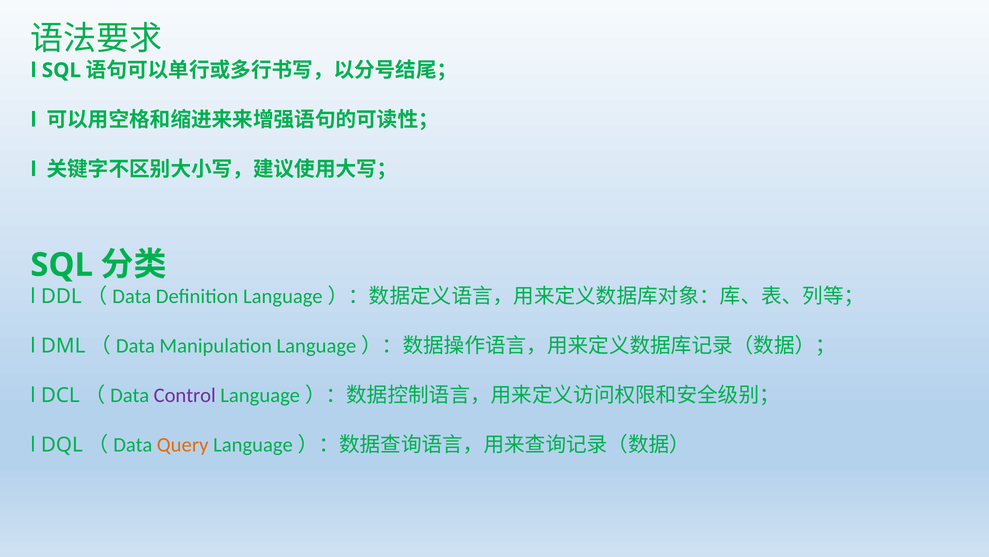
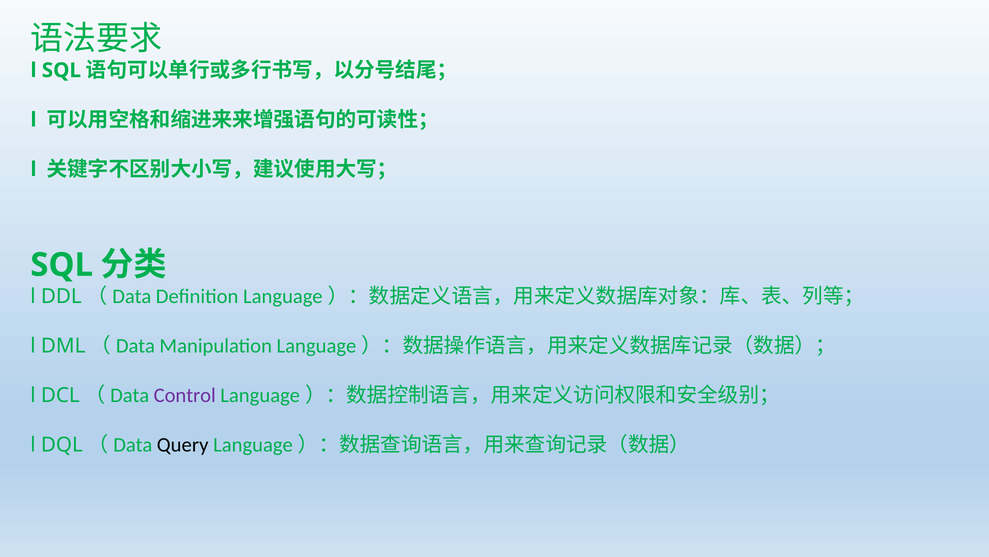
Query colour: orange -> black (183, 444)
